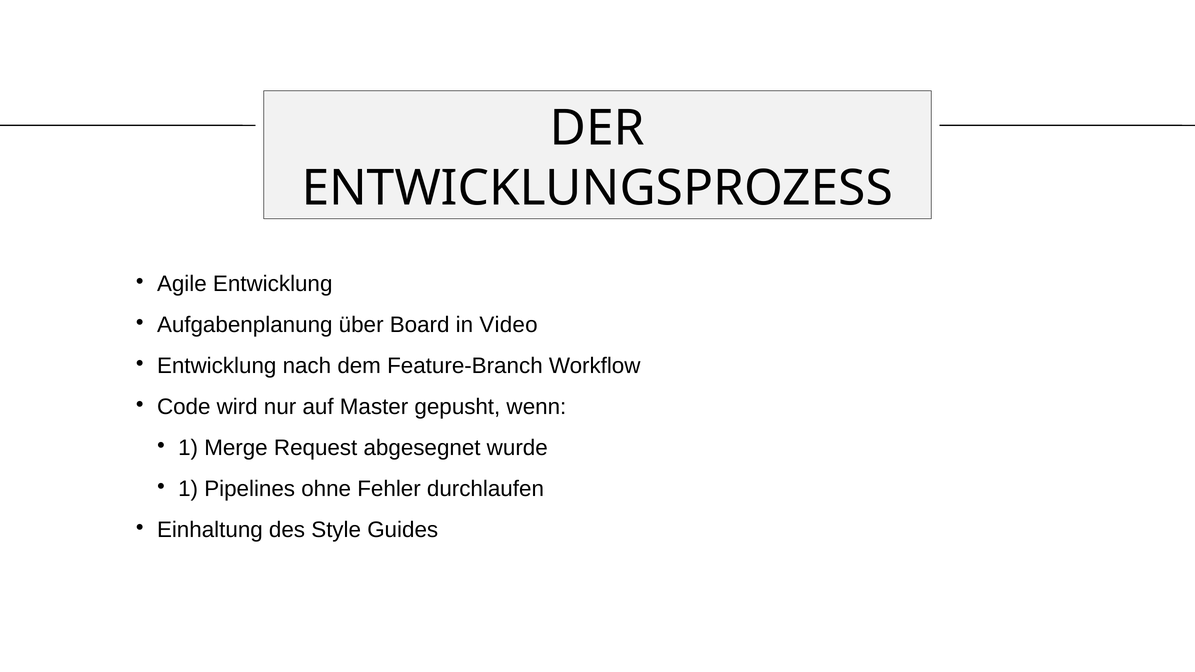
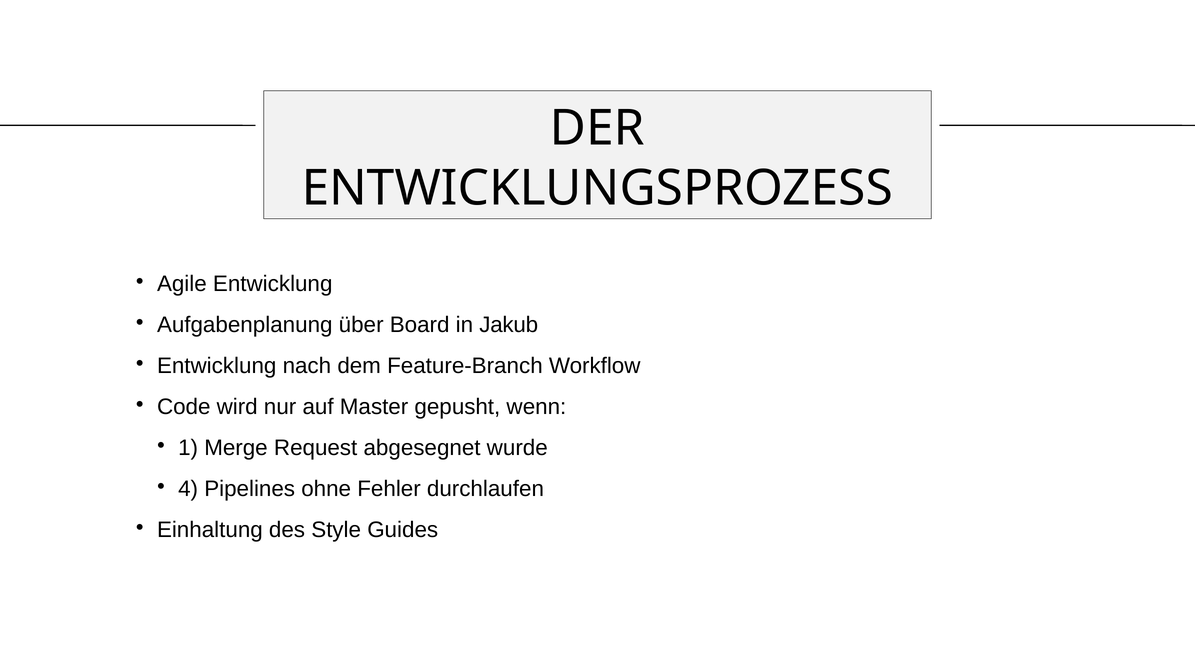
Video: Video -> Jakub (509, 325)
1: 1 -> 4 (188, 489)
